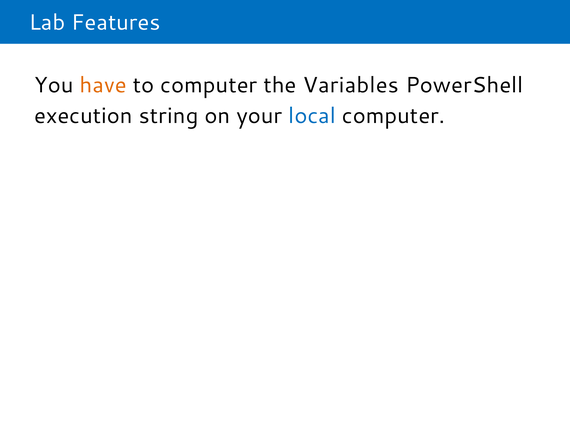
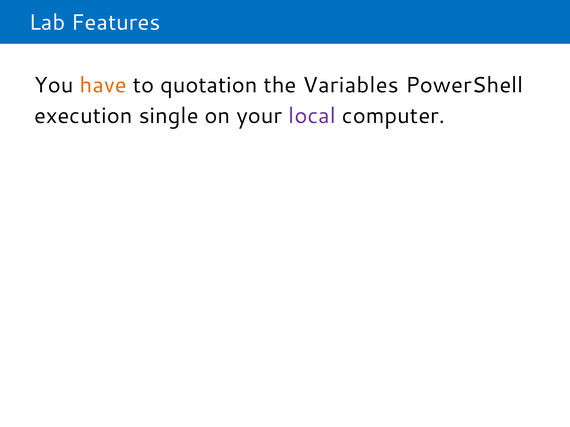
to computer: computer -> quotation (209, 85)
string: string -> single (169, 116)
local colour: blue -> purple (312, 116)
